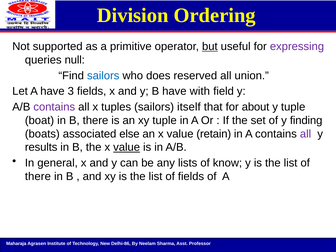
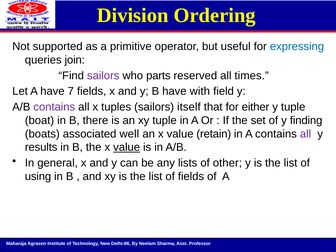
but underline: present -> none (210, 46)
expressing colour: purple -> blue (297, 46)
null: null -> join (75, 60)
sailors colour: blue -> purple (103, 76)
does: does -> parts (158, 76)
union: union -> times (252, 76)
3: 3 -> 7 (71, 91)
about: about -> either (256, 107)
else: else -> well (129, 134)
know: know -> other (227, 163)
there: there -> using (38, 176)
